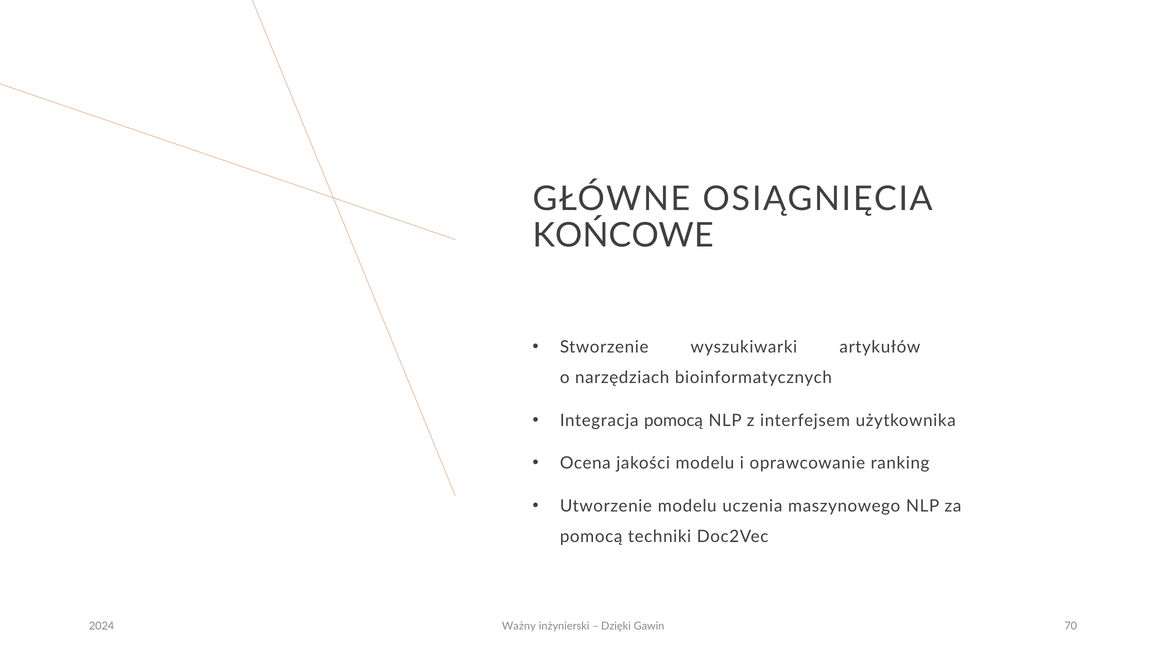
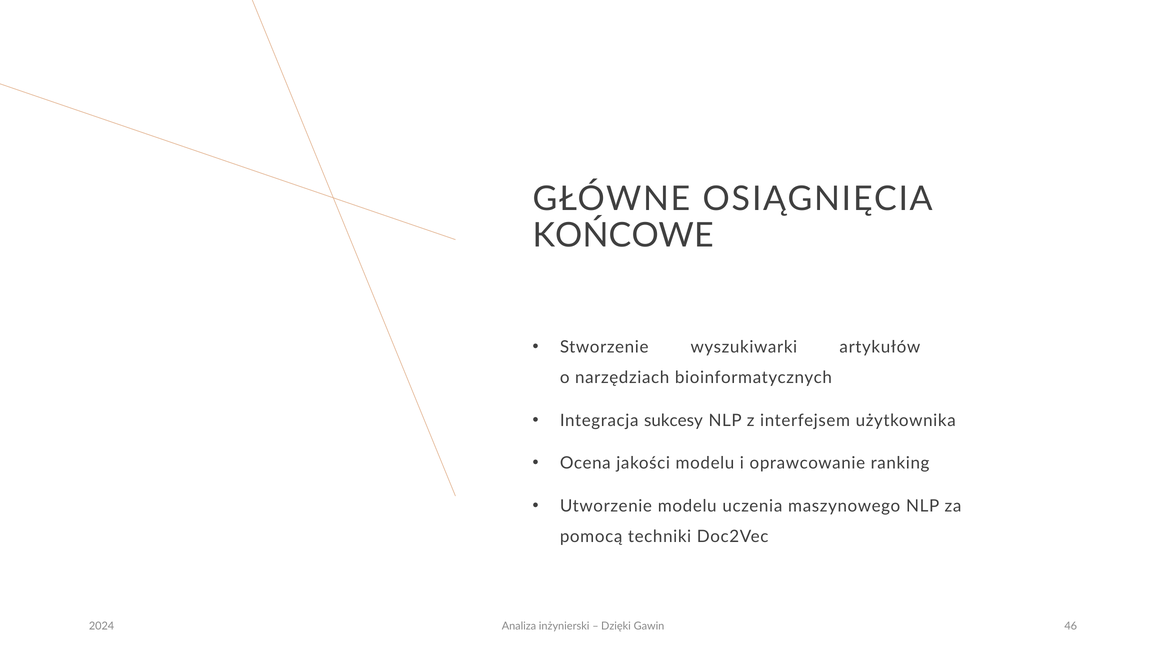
Integracja pomocą: pomocą -> sukcesy (673, 420)
Ważny: Ważny -> Analiza (519, 626)
70: 70 -> 46 (1071, 626)
